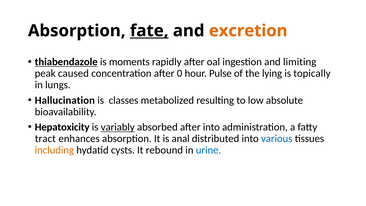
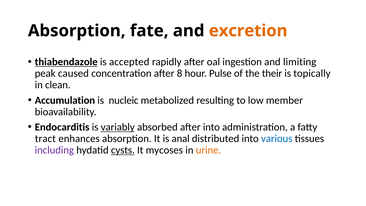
fate underline: present -> none (149, 31)
moments: moments -> accepted (129, 62)
0: 0 -> 8 (180, 73)
lying: lying -> their (272, 73)
lungs: lungs -> clean (58, 85)
Hallucination: Hallucination -> Accumulation (65, 100)
classes: classes -> nucleic (124, 100)
absolute: absolute -> member (284, 100)
Hepatoxicity: Hepatoxicity -> Endocarditis (62, 127)
including colour: orange -> purple (54, 150)
cysts underline: none -> present (123, 150)
rebound: rebound -> mycoses (164, 150)
urine colour: blue -> orange (209, 150)
